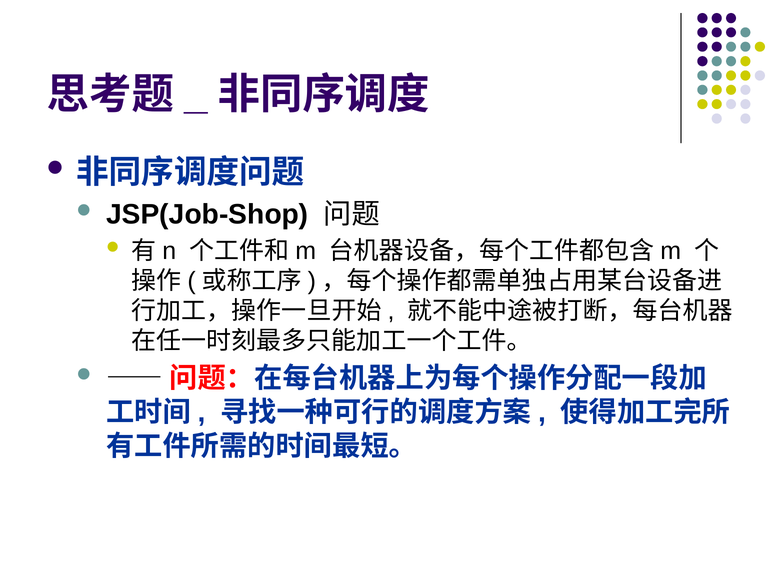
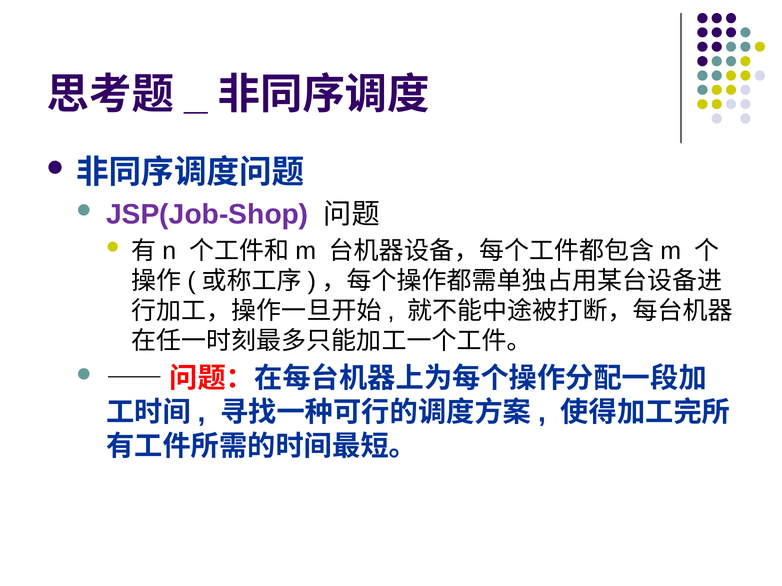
JSP(Job-Shop colour: black -> purple (207, 215)
